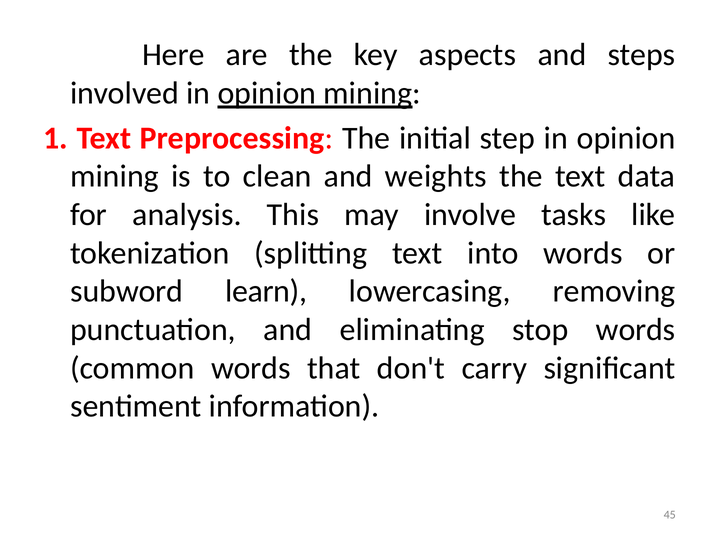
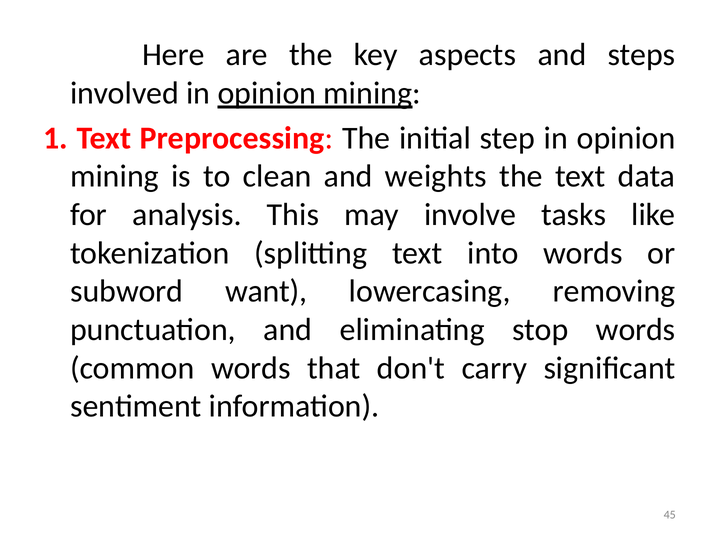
learn: learn -> want (266, 291)
